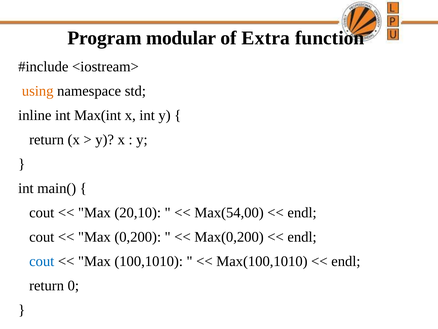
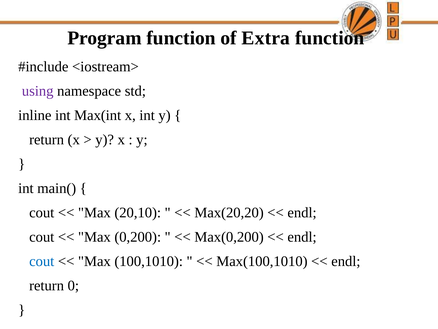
Program modular: modular -> function (181, 38)
using colour: orange -> purple (38, 91)
Max(54,00: Max(54,00 -> Max(20,20 (229, 212)
